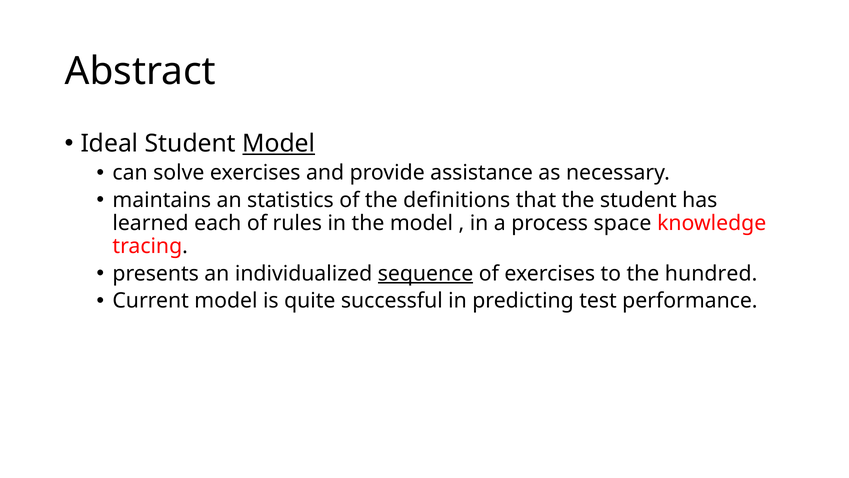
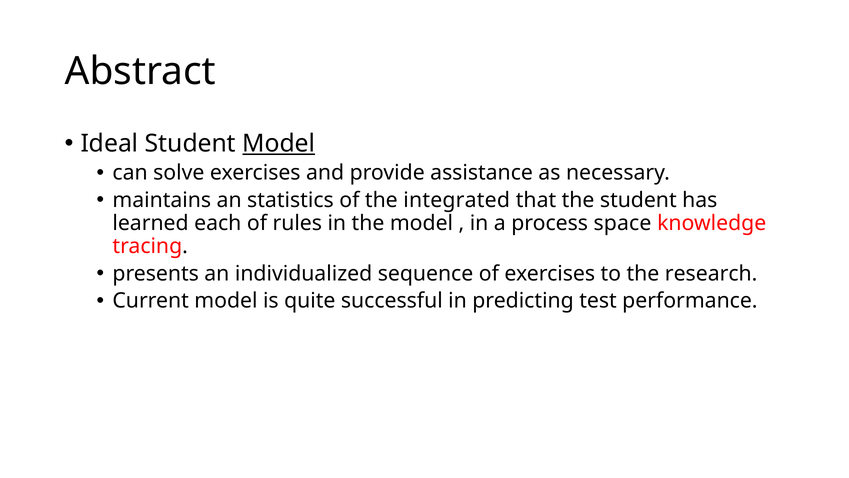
definitions: definitions -> integrated (457, 200)
sequence underline: present -> none (426, 273)
hundred: hundred -> research (711, 273)
